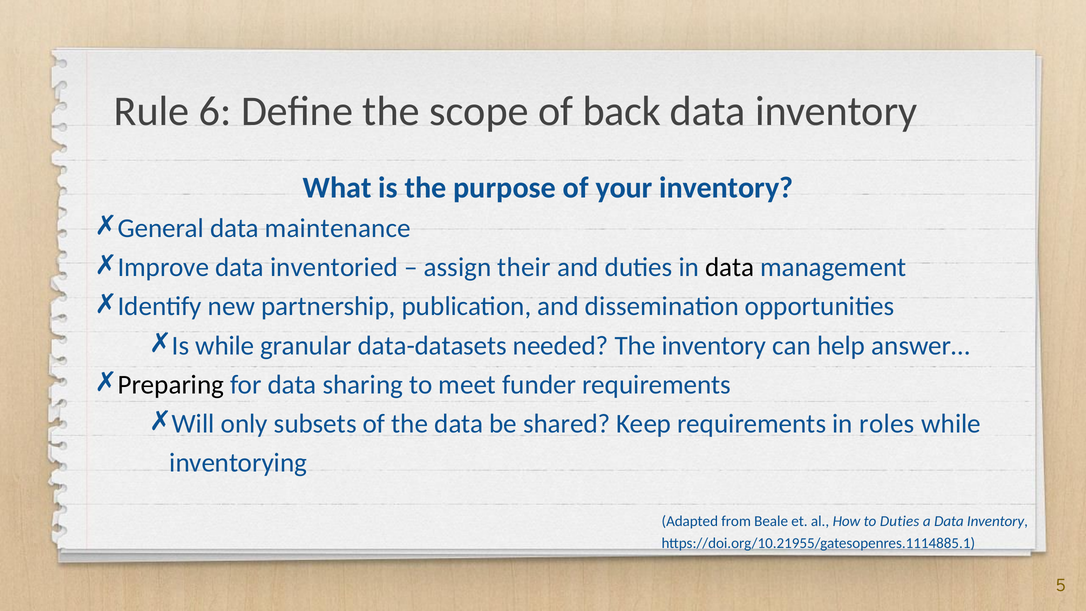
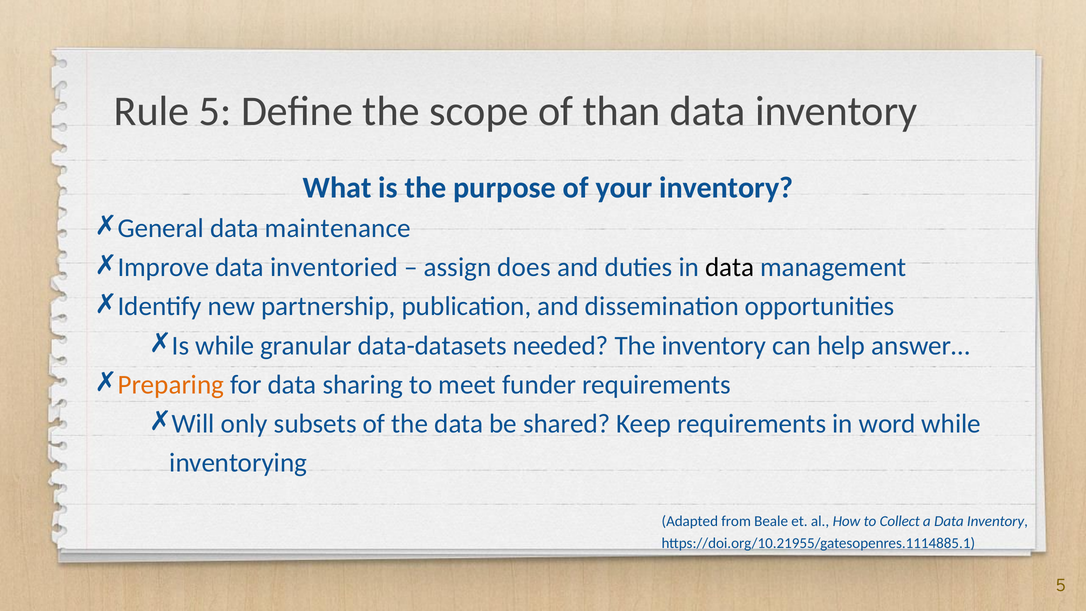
Rule 6: 6 -> 5 (215, 111)
back: back -> than (622, 111)
their: their -> does (524, 267)
Preparing colour: black -> orange (171, 385)
roles: roles -> word (887, 424)
to Duties: Duties -> Collect (900, 521)
